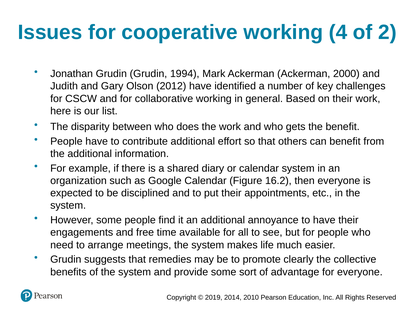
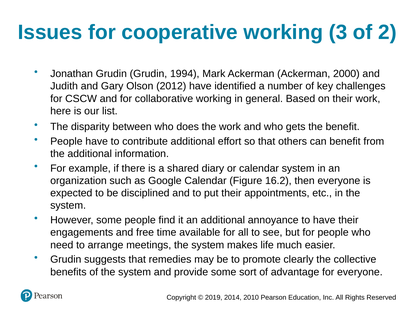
4: 4 -> 3 (338, 32)
